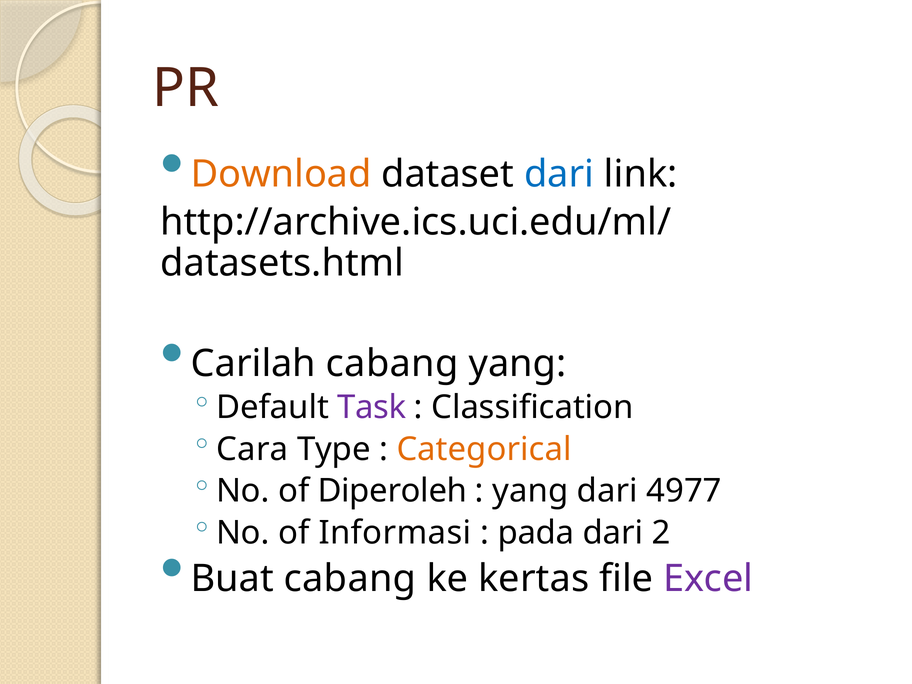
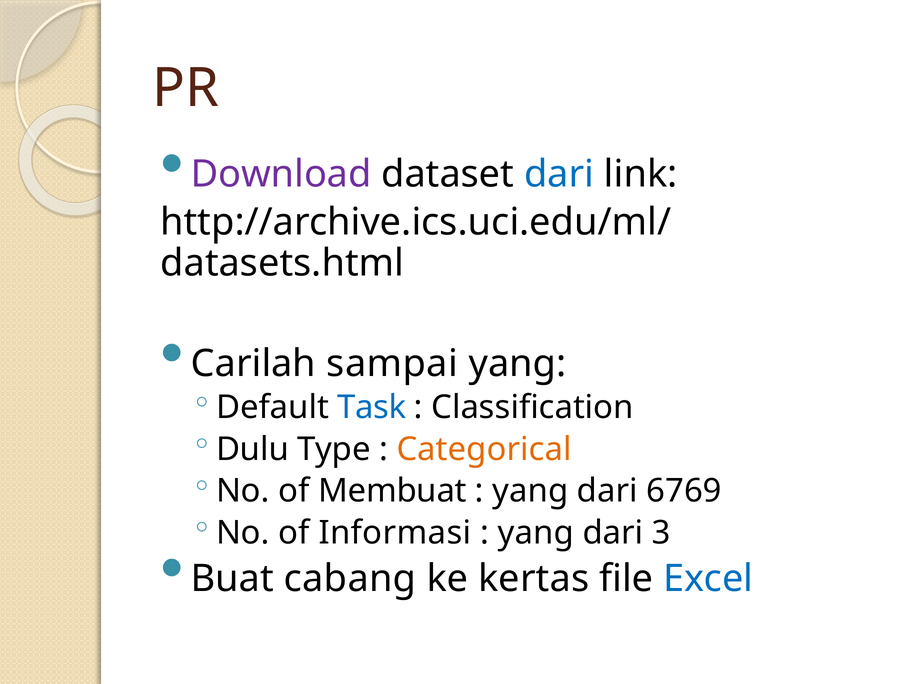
Download colour: orange -> purple (281, 174)
Carilah cabang: cabang -> sampai (392, 364)
Task colour: purple -> blue (372, 407)
Cara: Cara -> Dulu (252, 449)
Diperoleh: Diperoleh -> Membuat (392, 491)
4977: 4977 -> 6769 (684, 491)
pada: pada -> yang (536, 533)
2: 2 -> 3 (661, 533)
Excel colour: purple -> blue (708, 579)
